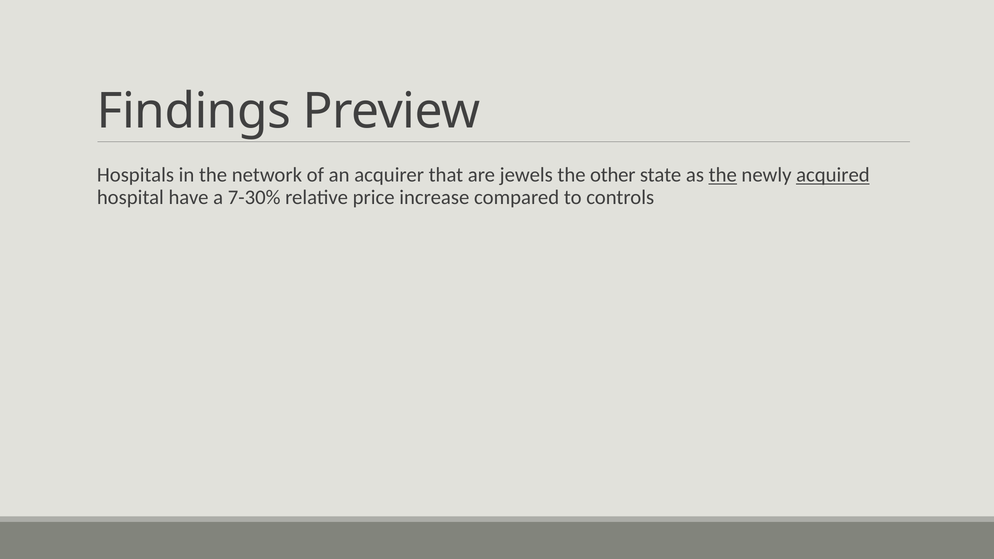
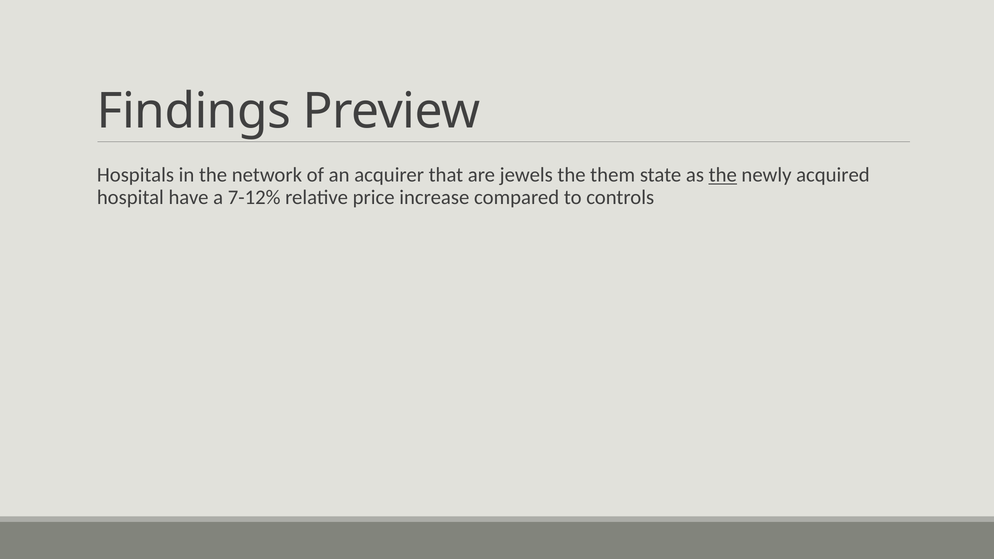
other: other -> them (613, 175)
acquired underline: present -> none (833, 175)
7-30%: 7-30% -> 7-12% (254, 197)
